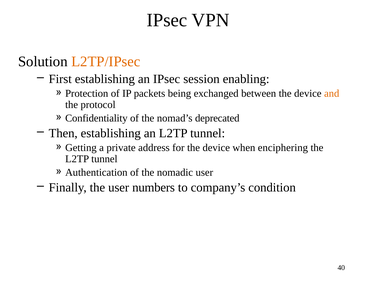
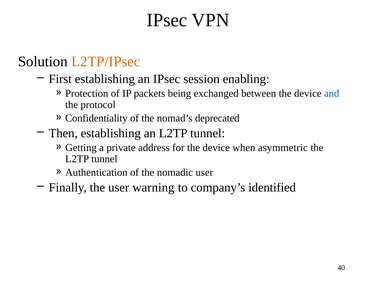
and colour: orange -> blue (332, 93)
enciphering: enciphering -> asymmetric (283, 148)
numbers: numbers -> warning (153, 187)
condition: condition -> identified (272, 187)
